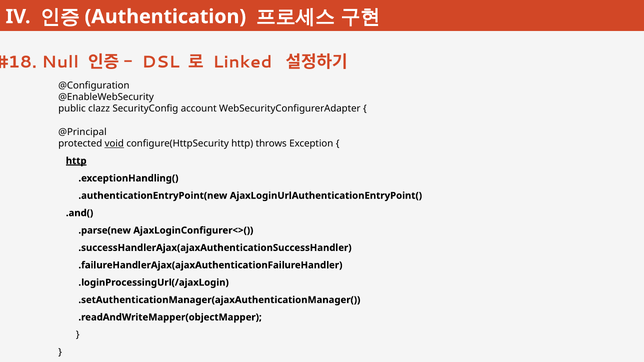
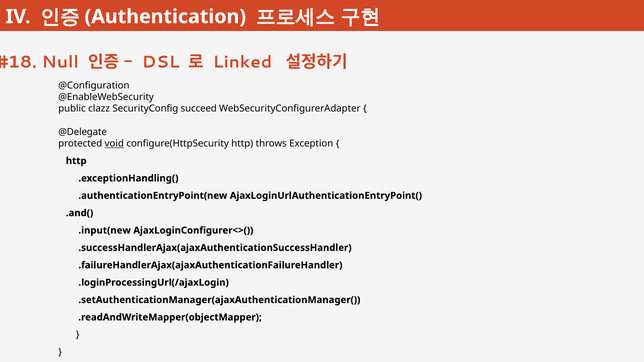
account: account -> succeed (199, 109)
@Principal: @Principal -> @Delegate (83, 132)
http underline: present -> none (76, 161)
.parse(new: .parse(new -> .input(new (105, 231)
